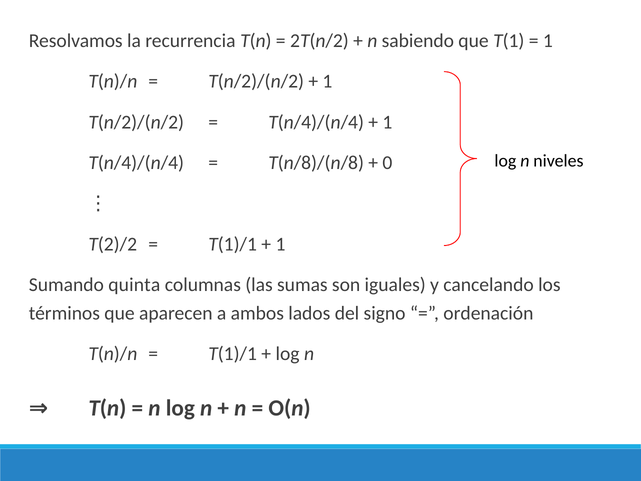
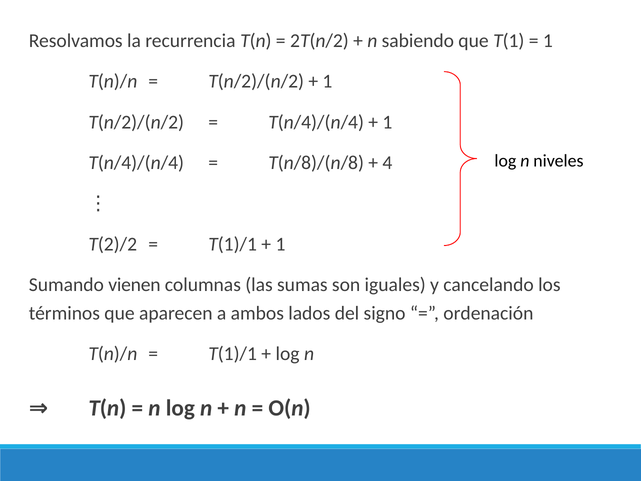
0: 0 -> 4 (387, 163)
quinta: quinta -> vienen (134, 285)
